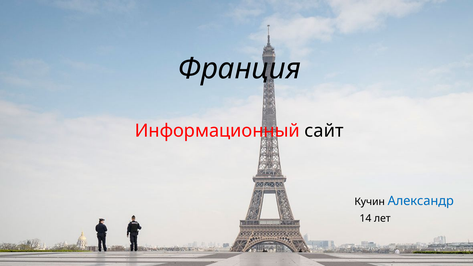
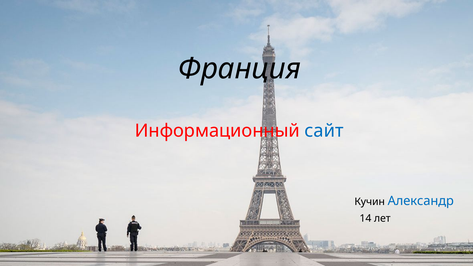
сайт colour: black -> blue (324, 131)
